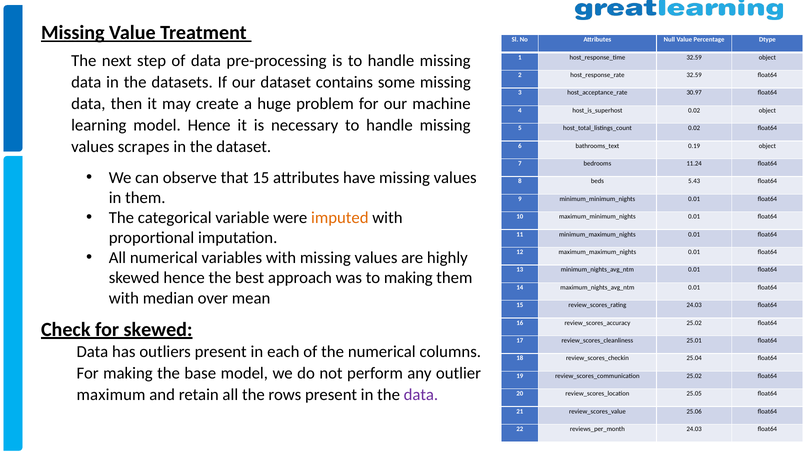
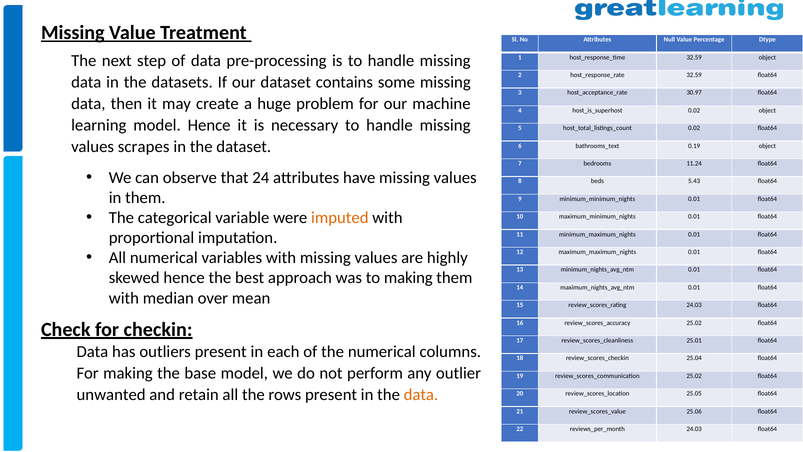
that 15: 15 -> 24 (261, 177)
for skewed: skewed -> checkin (158, 329)
maximum: maximum -> unwanted (111, 395)
data colour: purple -> orange (421, 395)
